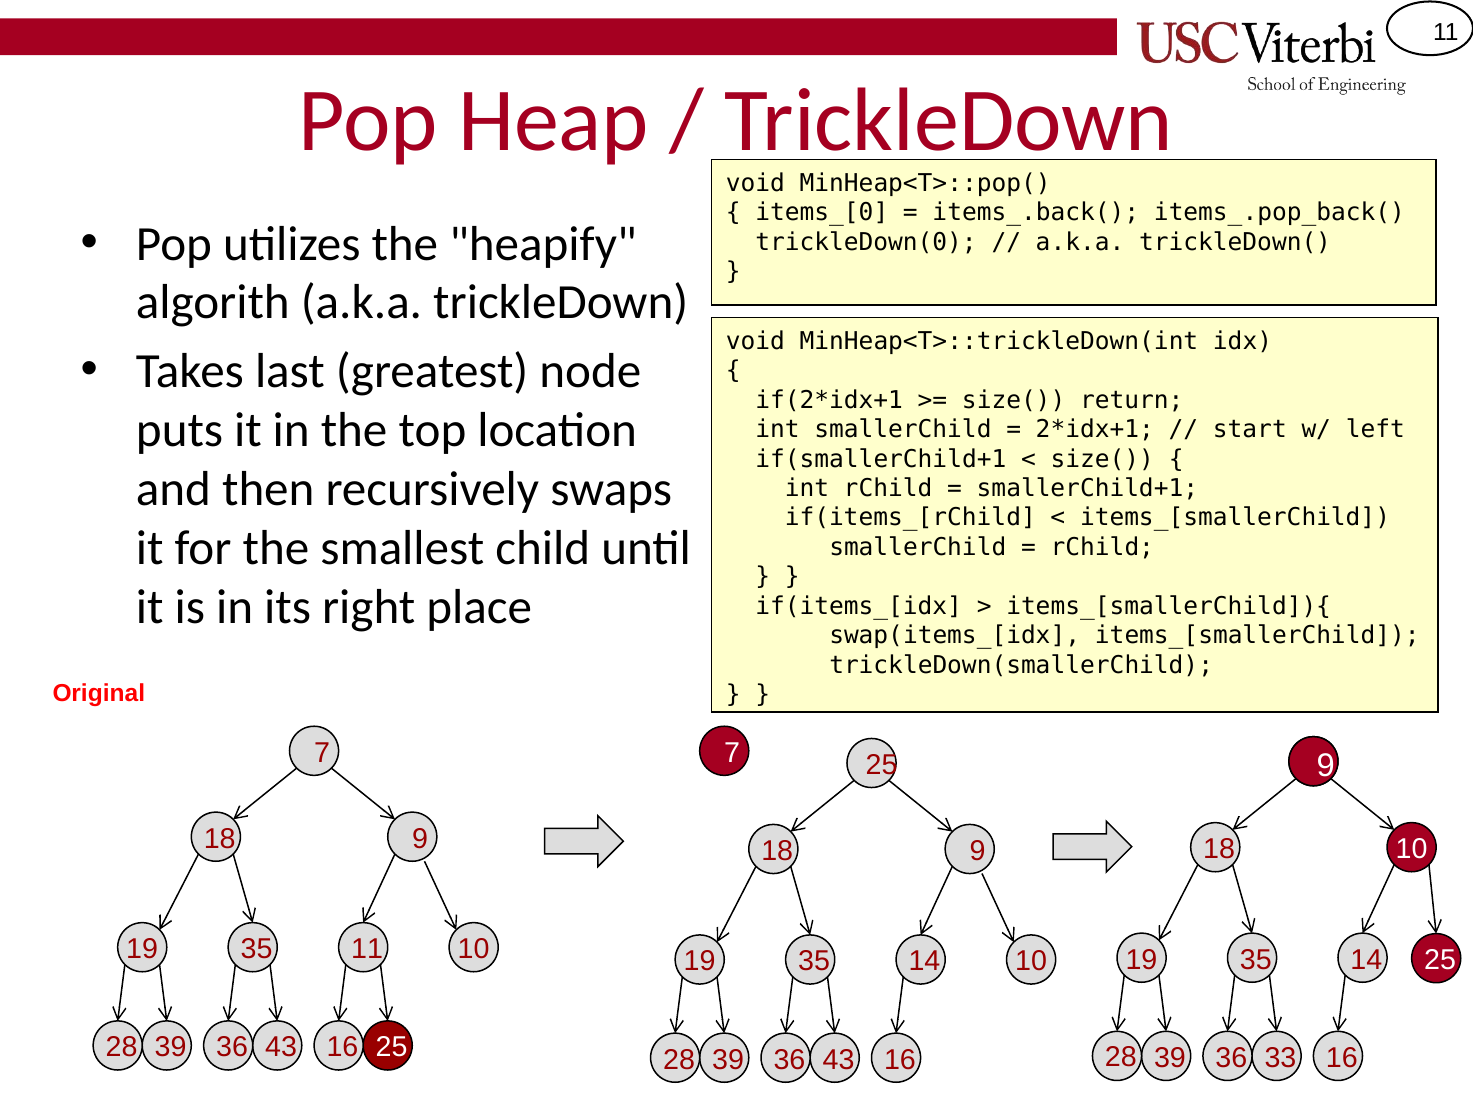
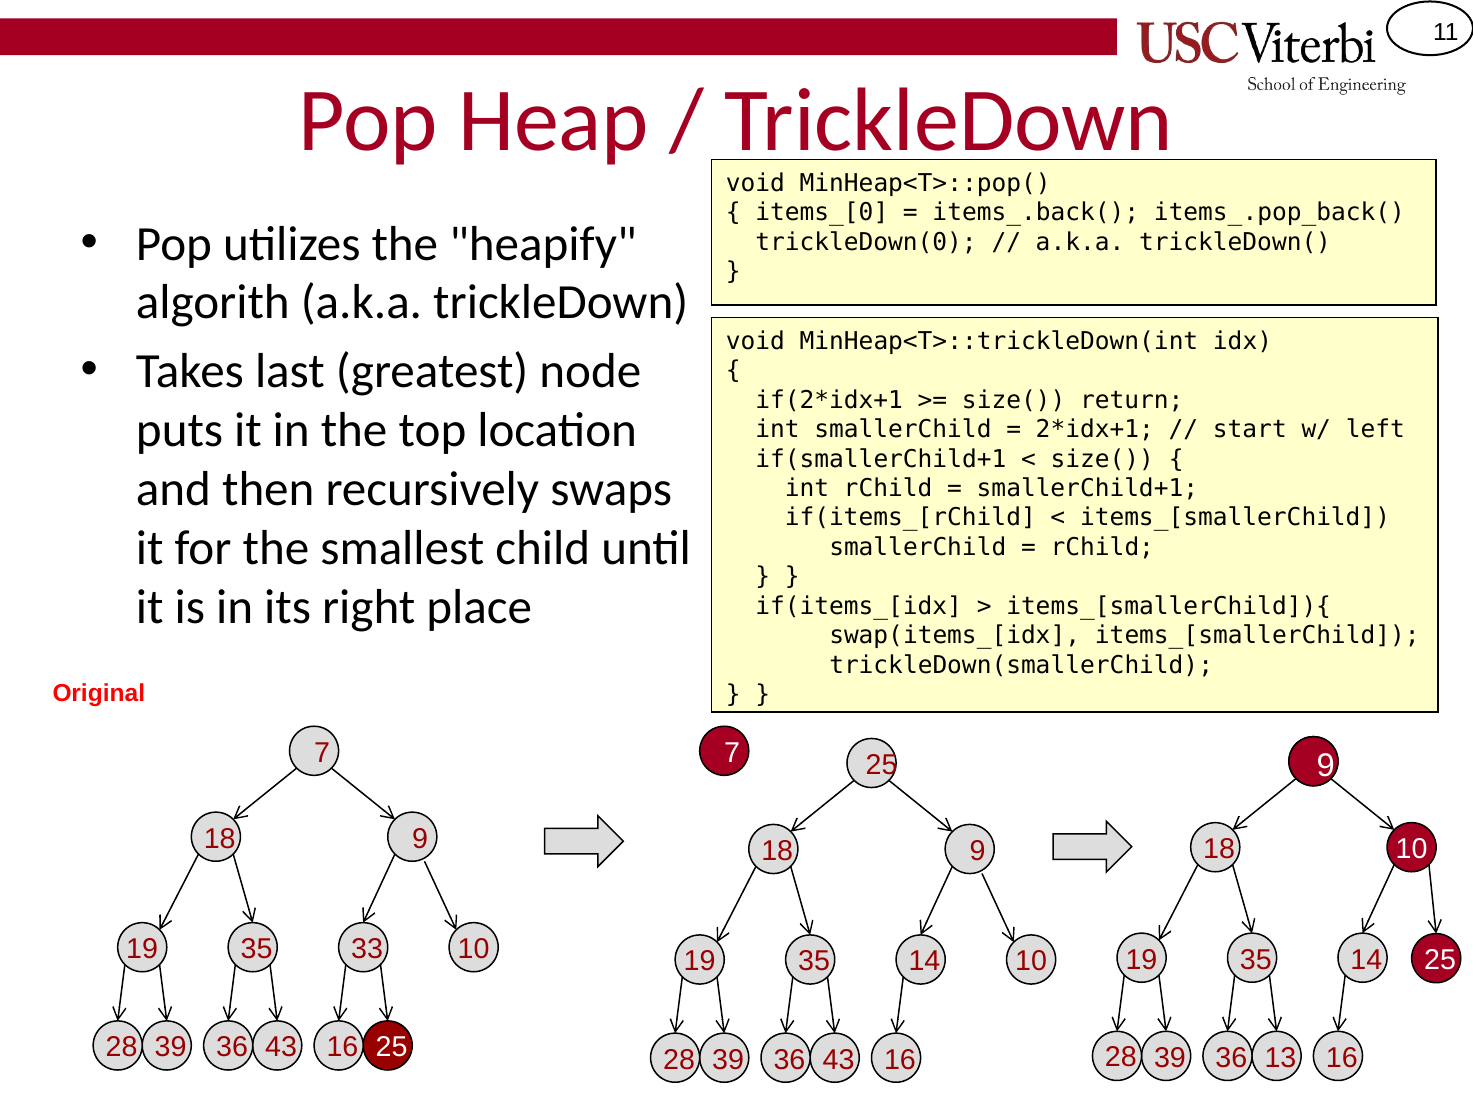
35 11: 11 -> 33 (367, 949)
33: 33 -> 13 (1280, 1058)
